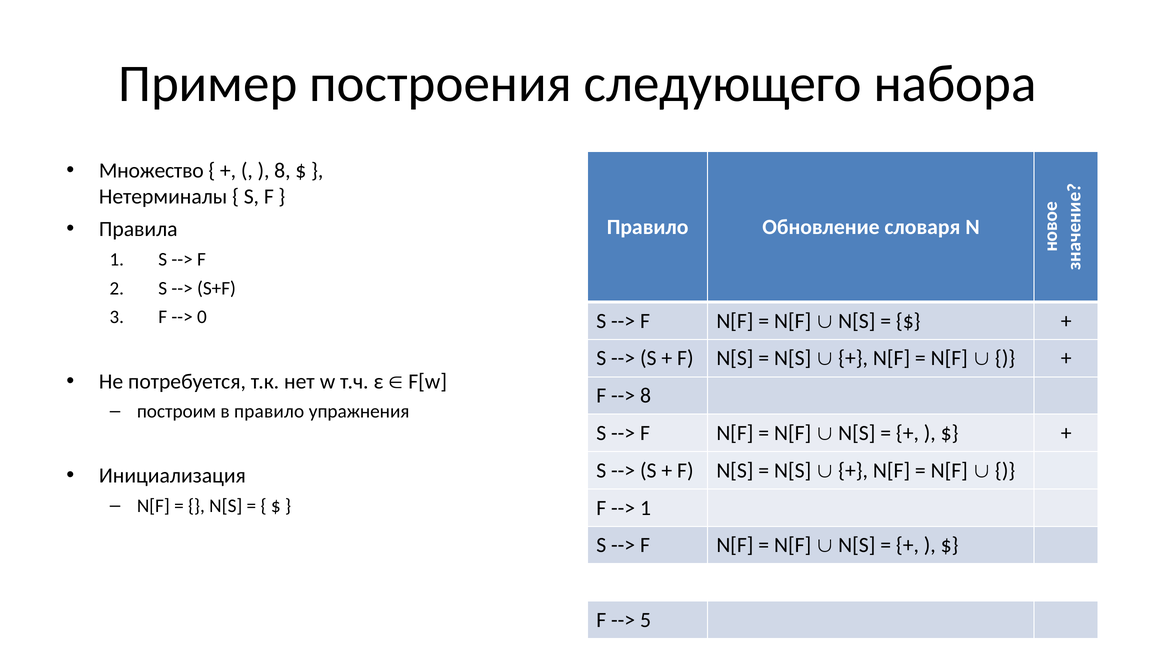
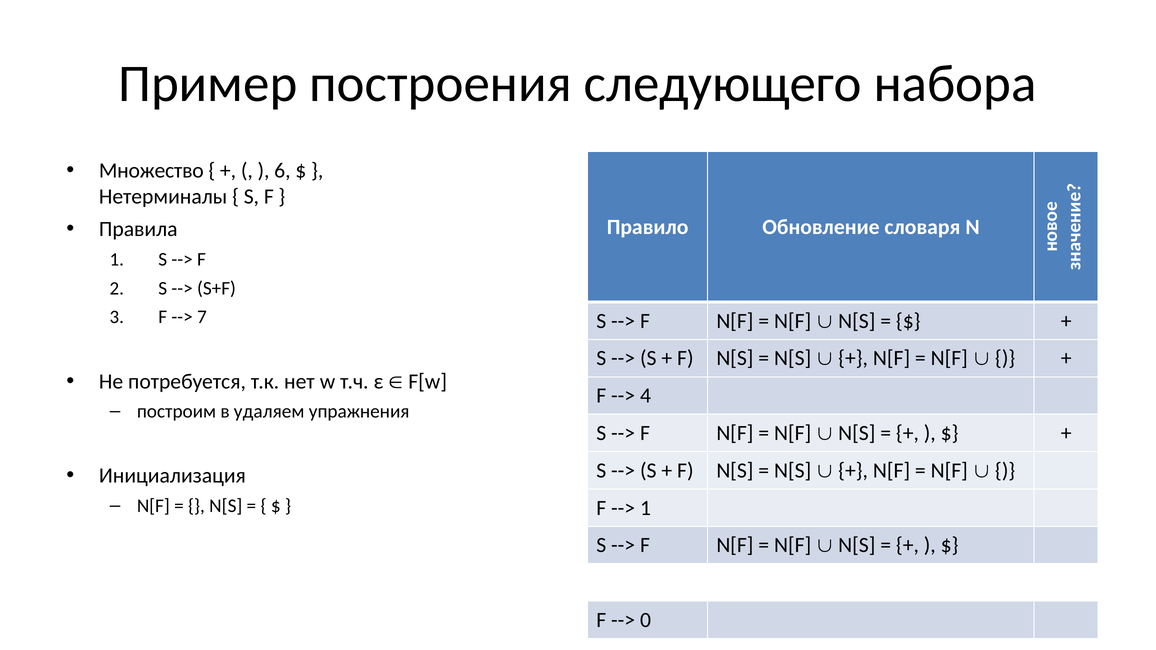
8: 8 -> 6 (282, 171)
0: 0 -> 7 (202, 317)
8: 8 -> 4 (646, 396)
в правило: правило -> удаляем (269, 412)
5: 5 -> 0 (646, 620)
